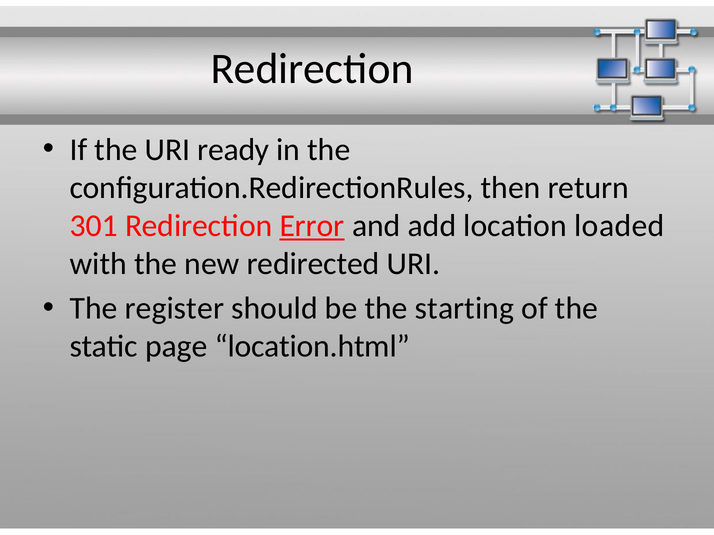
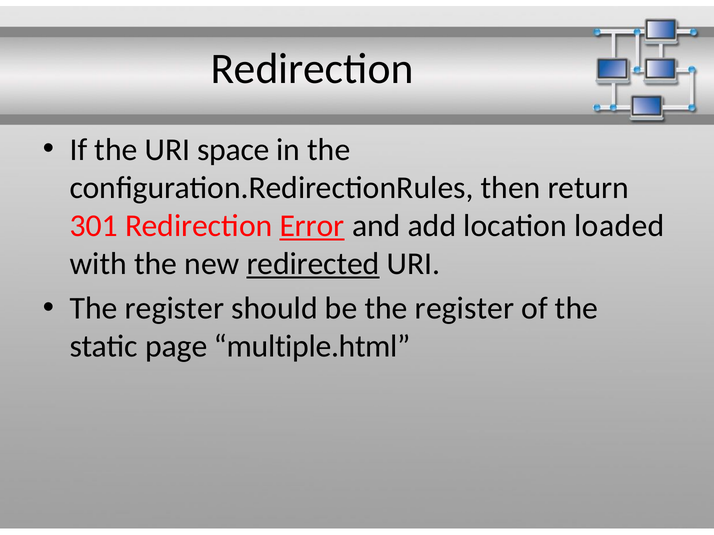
ready: ready -> space (233, 150)
redirected underline: none -> present (313, 264)
be the starting: starting -> register (465, 308)
location.html: location.html -> multiple.html (312, 347)
